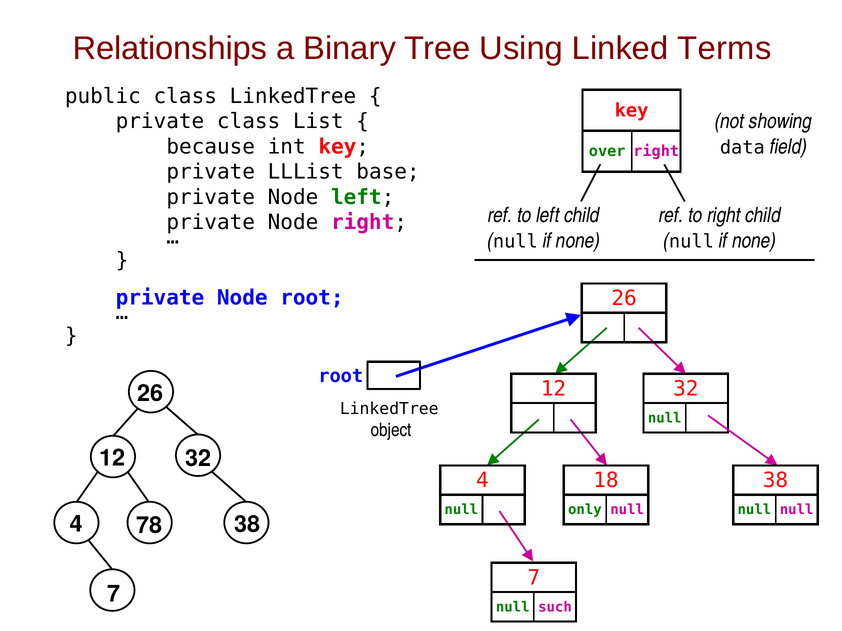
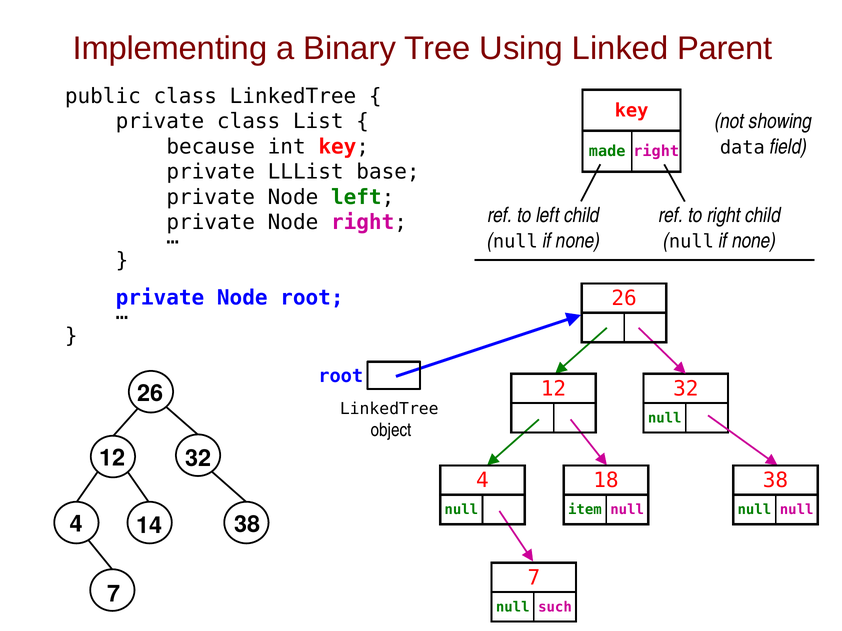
Relationships: Relationships -> Implementing (170, 48)
Terms: Terms -> Parent (725, 48)
over: over -> made (607, 152)
only: only -> item (585, 510)
78: 78 -> 14 (149, 526)
